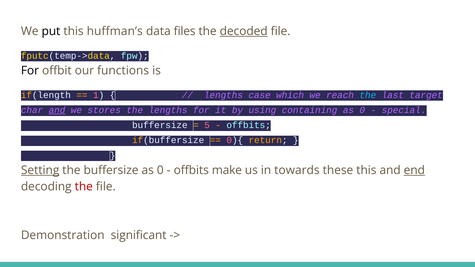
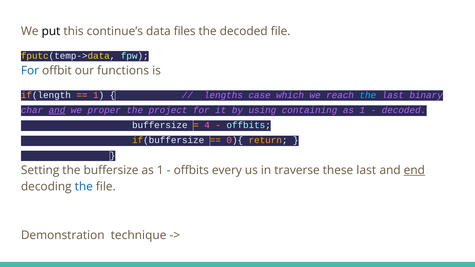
huffman’s: huffman’s -> continue’s (115, 31)
decoded underline: present -> none (244, 31)
For colour: black -> blue (30, 71)
target: target -> binary (426, 95)
stores: stores -> proper (104, 110)
the lengths: lengths -> project (168, 110)
0: 0 -> 1 (362, 110)
special: special -> decoded (404, 110)
5: 5 -> 4 (207, 125)
Setting underline: present -> none (40, 170)
buffersize as 0: 0 -> 1 (160, 170)
make: make -> every (227, 170)
towards: towards -> traverse (297, 170)
these this: this -> last (366, 170)
the colour: red -> blue (84, 187)
significant: significant -> technique (139, 235)
